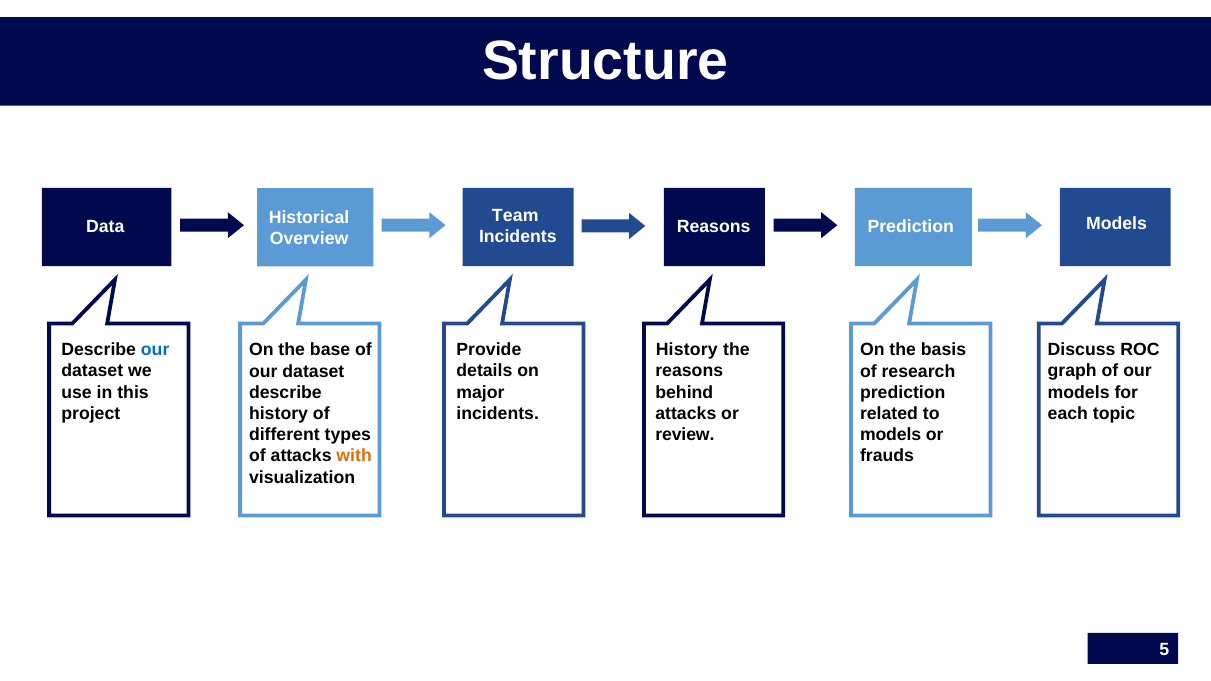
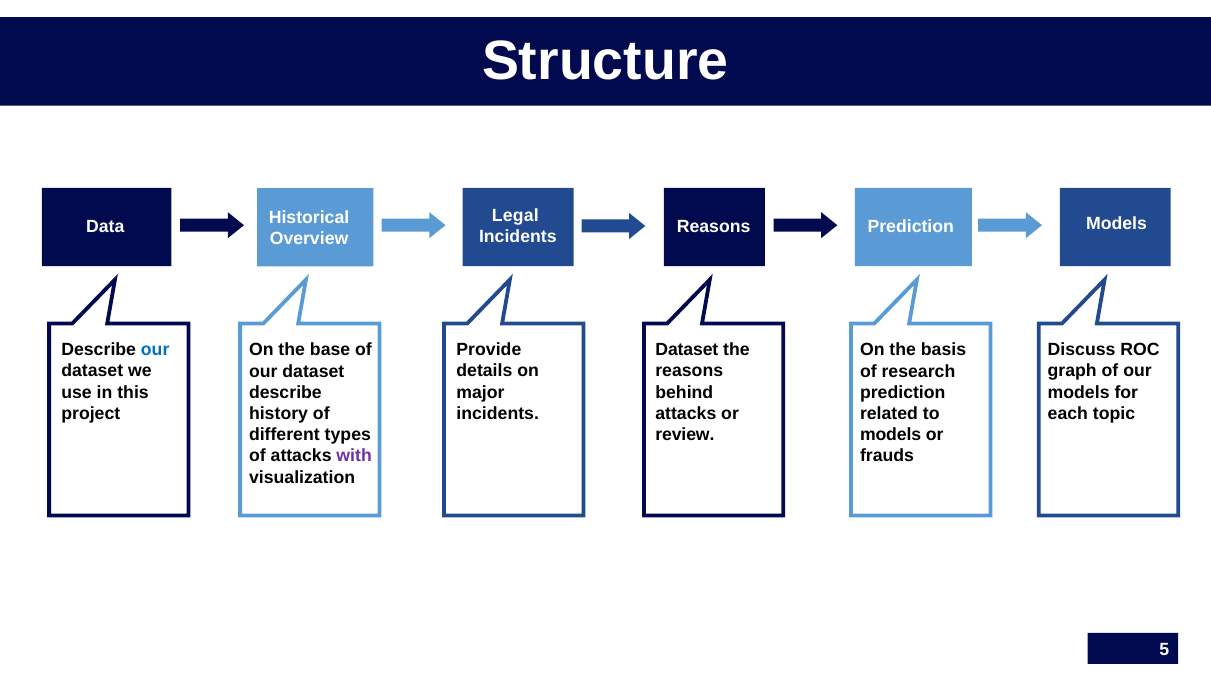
Team: Team -> Legal (515, 216)
History: History -> Dataset (687, 350)
with colour: orange -> purple (354, 456)
